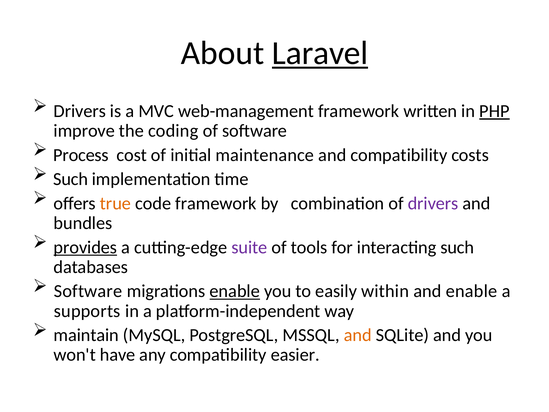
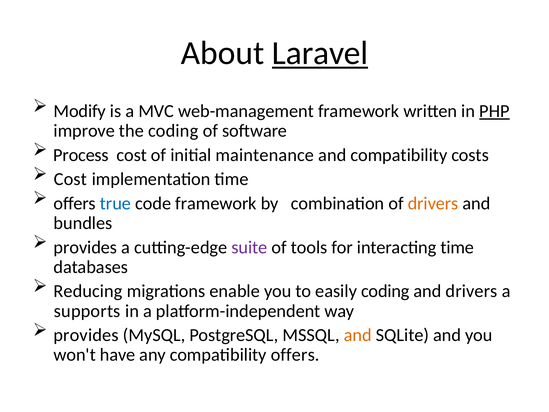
Drivers: Drivers -> Modify (80, 111)
Such: Such -> Cost (70, 179)
true colour: orange -> blue (115, 203)
drivers colour: purple -> orange (433, 203)
provides underline: present -> none (85, 247)
interacting such: such -> time (457, 247)
Software: Software -> Reducing (88, 291)
enable underline: present -> none (235, 291)
easily within: within -> coding (385, 291)
and enable: enable -> drivers (472, 291)
maintain: maintain -> provides (86, 335)
compatibility easier: easier -> offers (295, 355)
